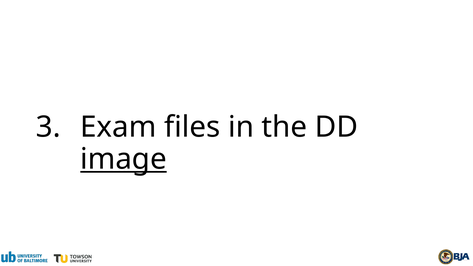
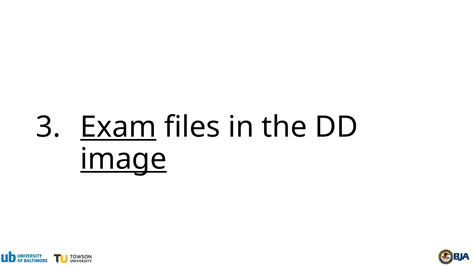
Exam underline: none -> present (118, 127)
